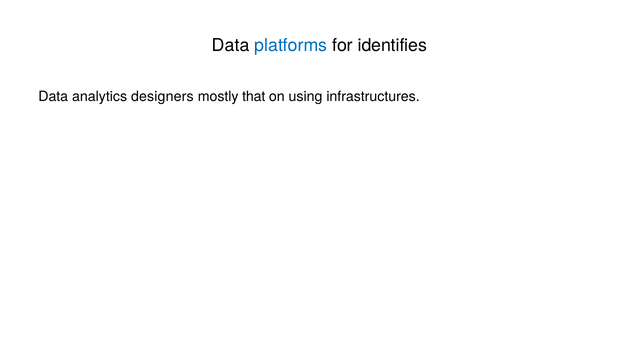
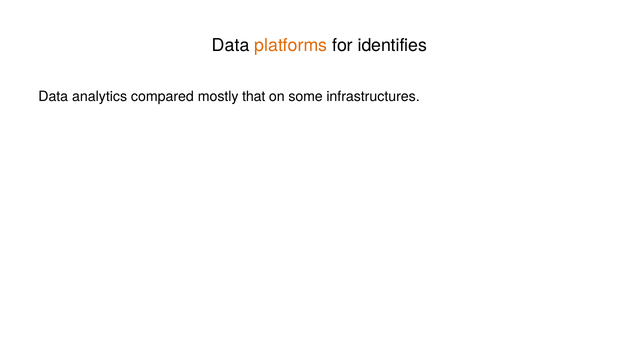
platforms colour: blue -> orange (291, 46)
designers: designers -> compared (162, 97)
using: using -> some (306, 97)
